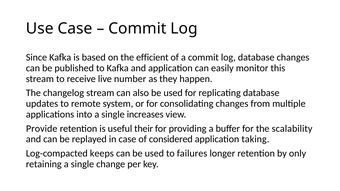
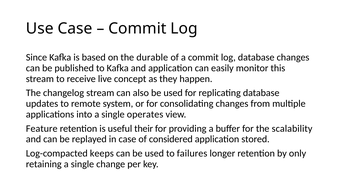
efficient: efficient -> durable (152, 57)
number: number -> concept (130, 79)
increases: increases -> operates (145, 114)
Provide: Provide -> Feature (42, 129)
taking: taking -> stored (255, 139)
